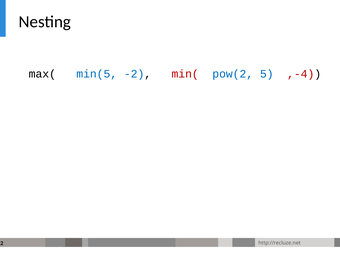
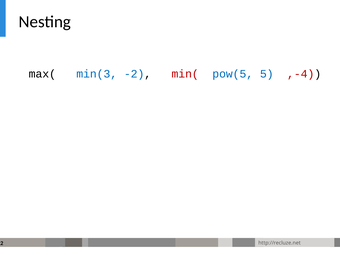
min(5: min(5 -> min(3 (97, 74)
pow(2: pow(2 -> pow(5 (233, 74)
